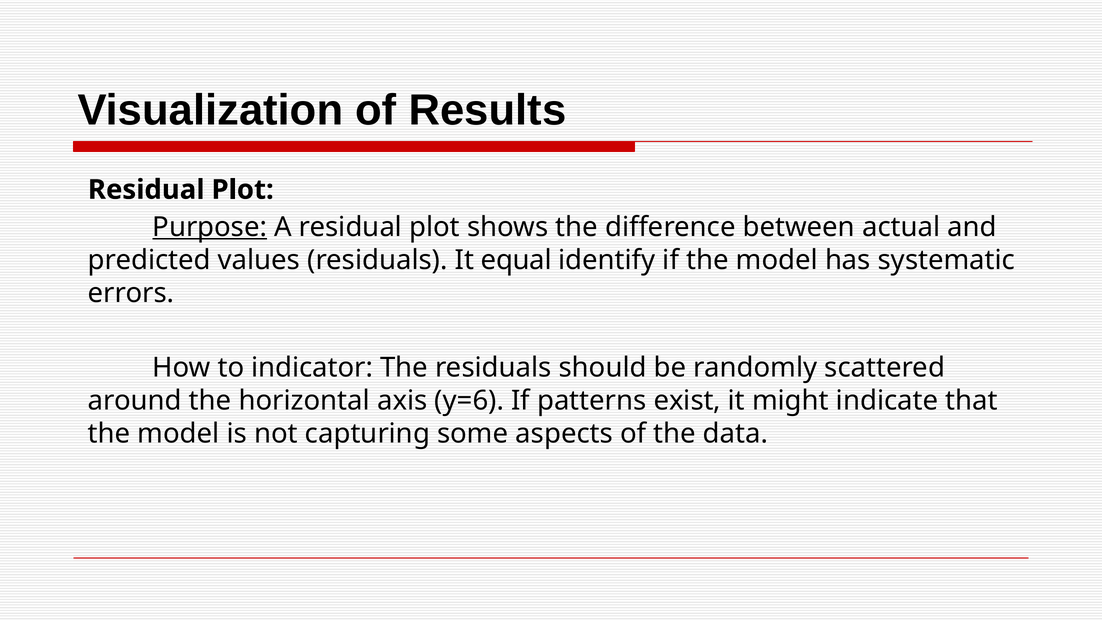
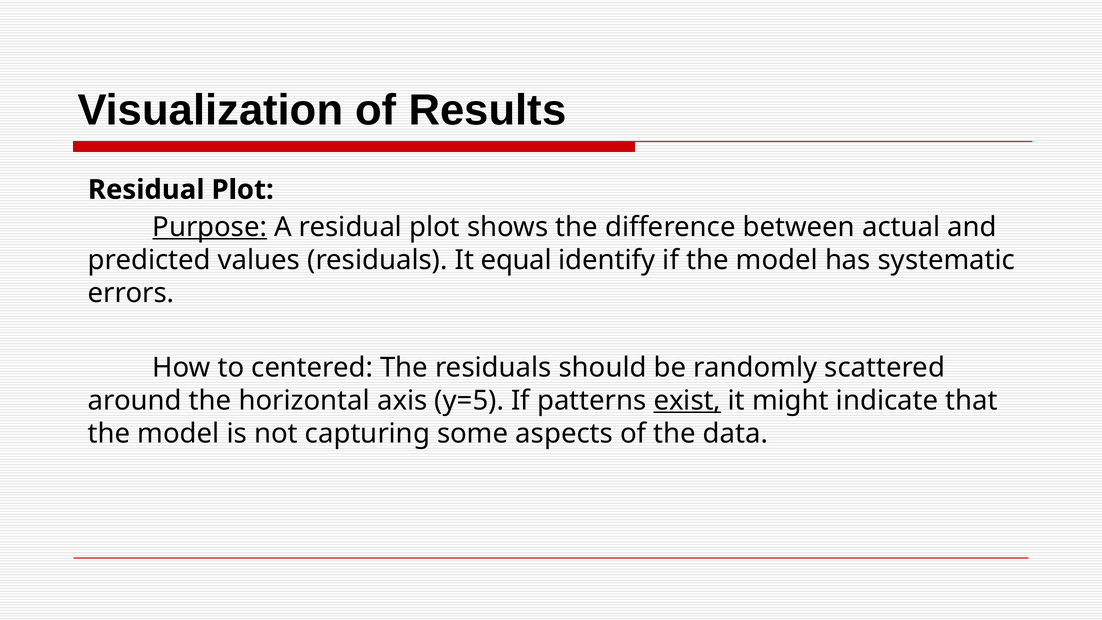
indicator: indicator -> centered (312, 367)
y=6: y=6 -> y=5 (469, 400)
exist underline: none -> present (687, 400)
